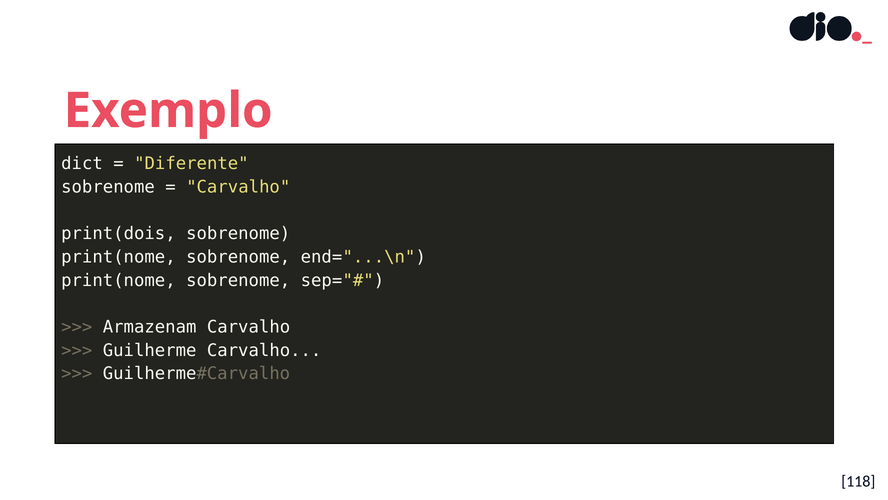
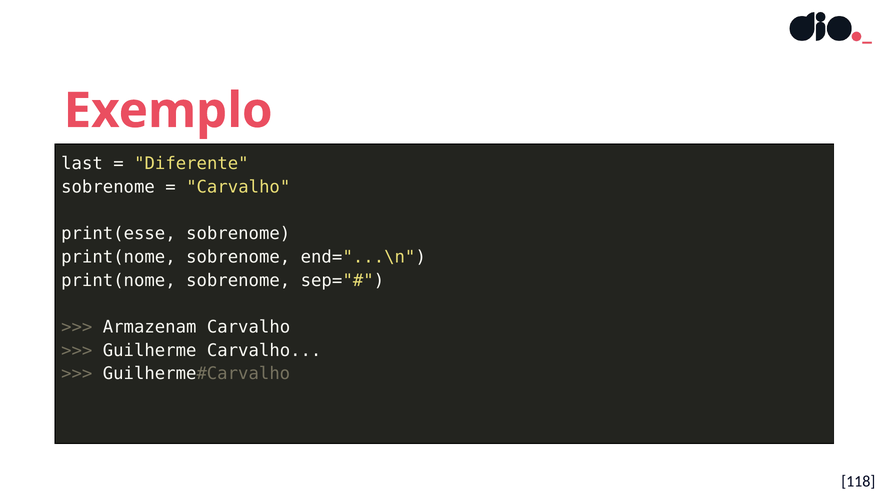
dict: dict -> last (82, 163)
print(dois: print(dois -> print(esse (118, 233)
